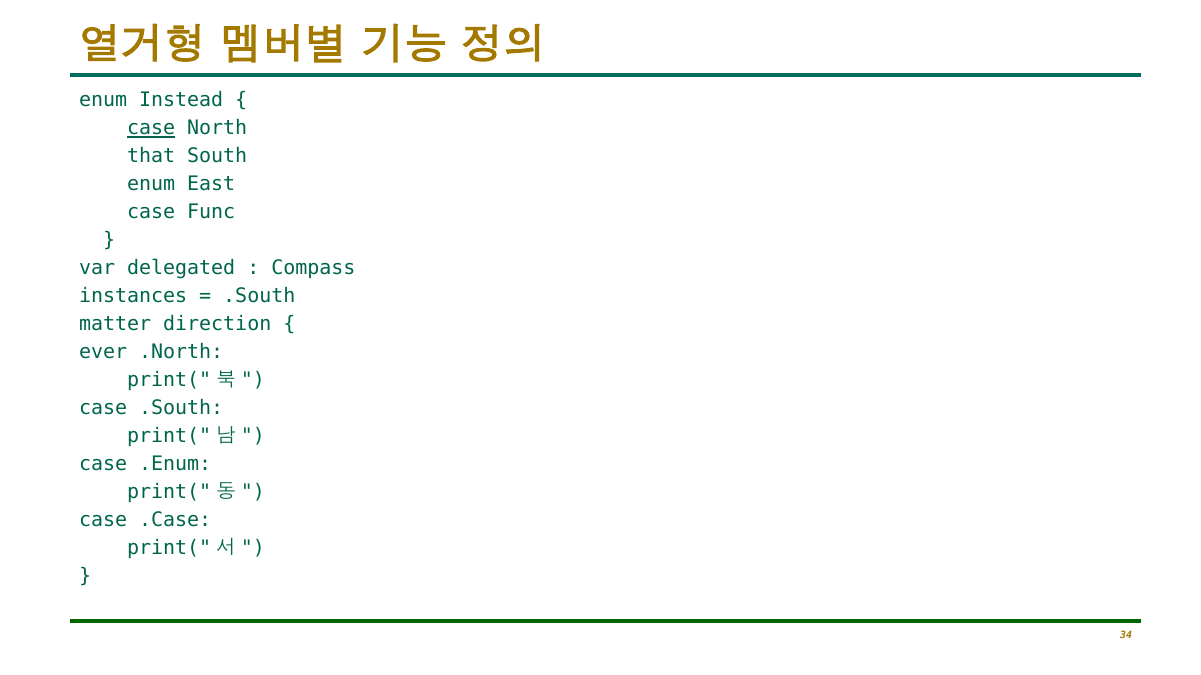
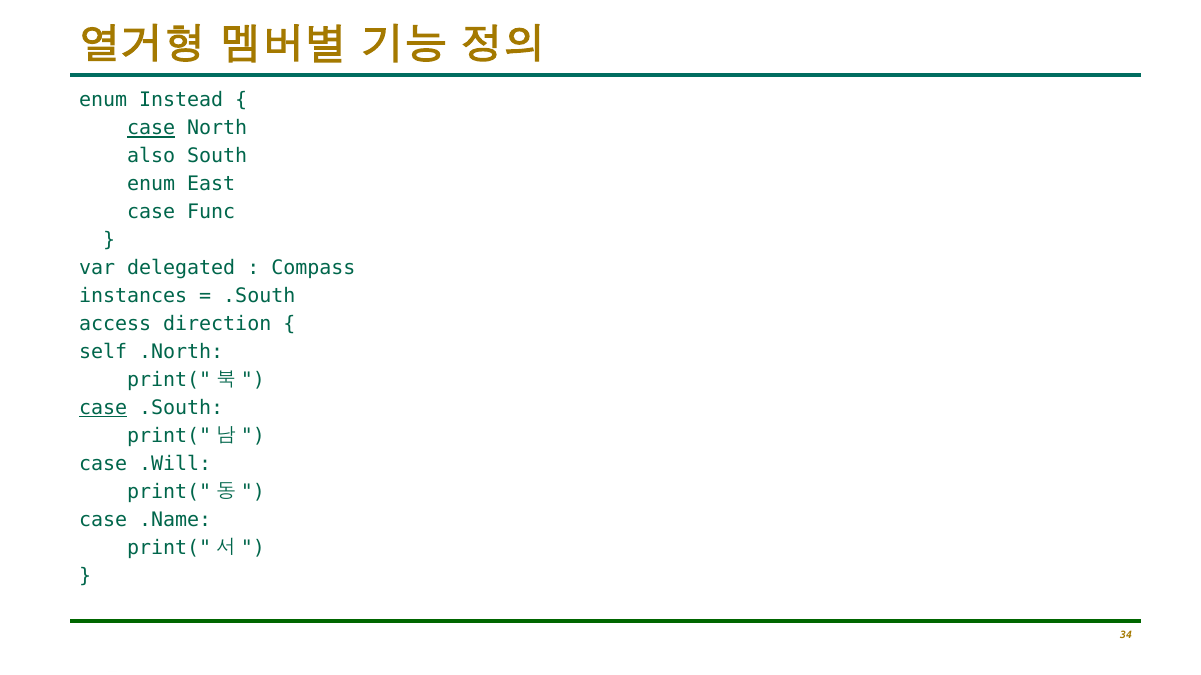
that: that -> also (151, 156)
matter: matter -> access (115, 325)
ever: ever -> self (103, 353)
case underline: none -> present (103, 409)
.Enum: .Enum -> .Will (175, 465)
.Case: .Case -> .Name (175, 521)
